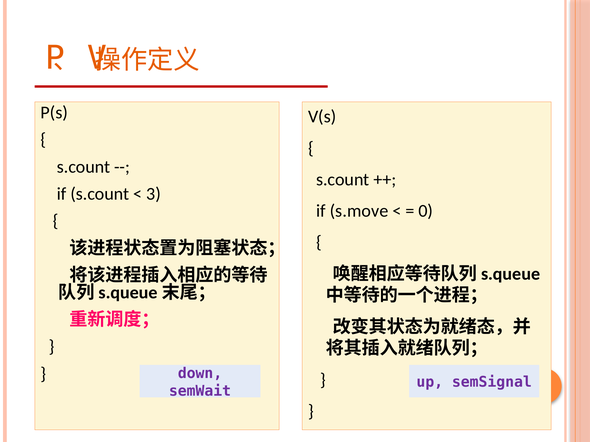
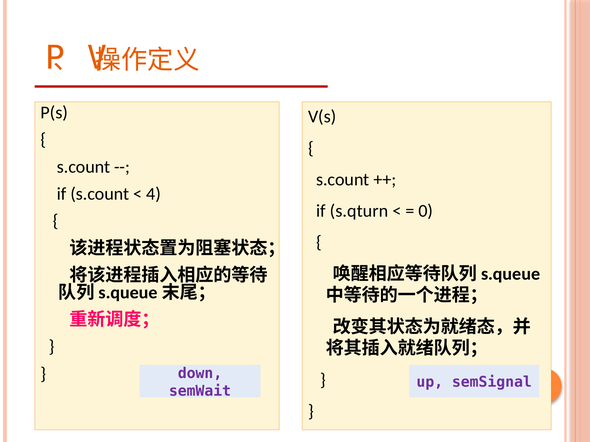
3: 3 -> 4 (154, 194)
s.move: s.move -> s.qturn (359, 211)
